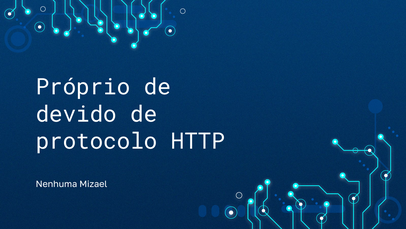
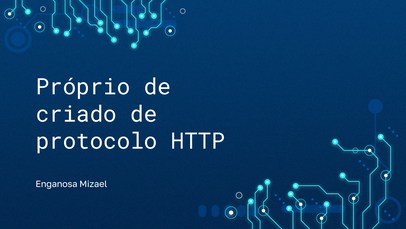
devido: devido -> criado (76, 114)
Nenhuma: Nenhuma -> Enganosa (56, 184)
